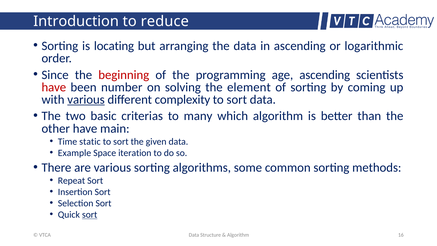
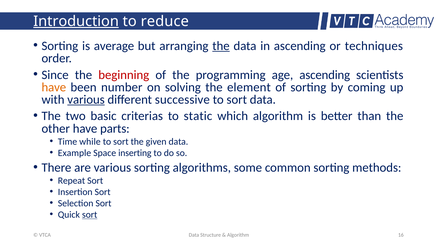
Introduction underline: none -> present (76, 21)
locating: locating -> average (114, 46)
the underline: none -> present (221, 46)
logarithmic: logarithmic -> techniques (374, 46)
have colour: red -> orange (54, 87)
complexity: complexity -> successive (182, 100)
many: many -> static (198, 116)
main: main -> parts (115, 128)
static: static -> while (90, 141)
iteration: iteration -> inserting (135, 153)
